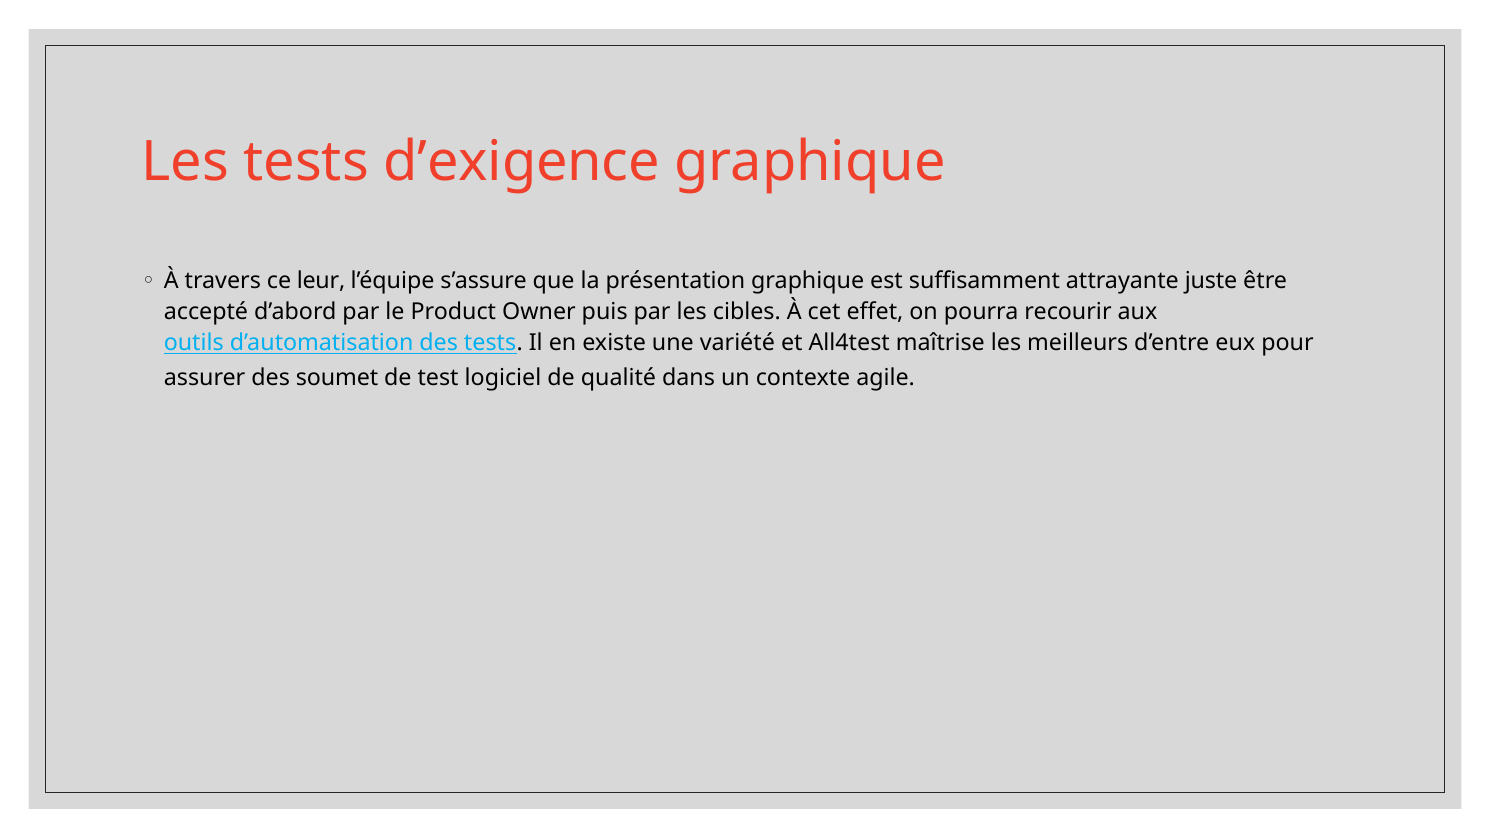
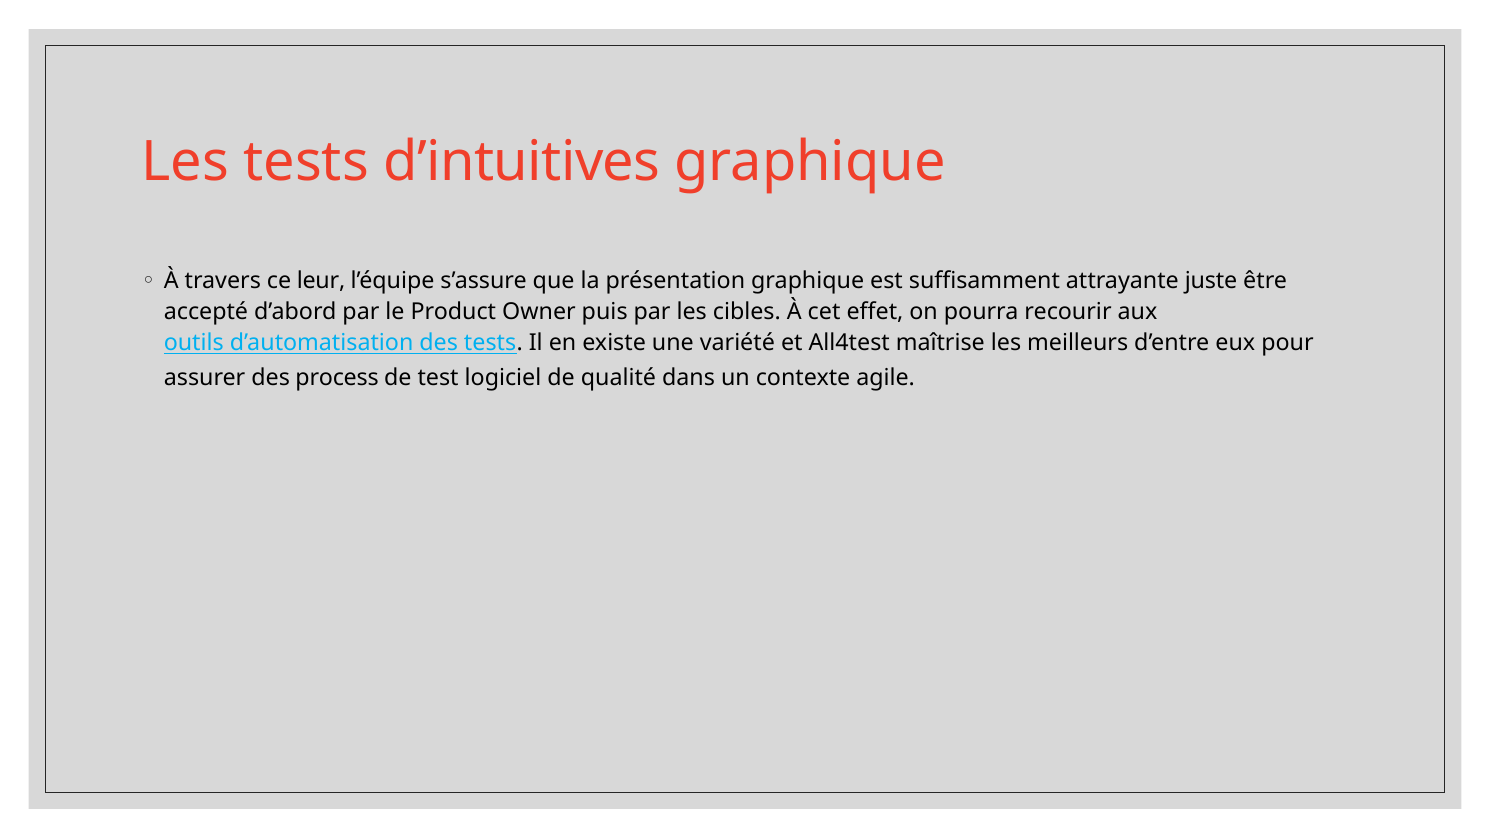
d’exigence: d’exigence -> d’intuitives (522, 162)
soumet: soumet -> process (337, 377)
